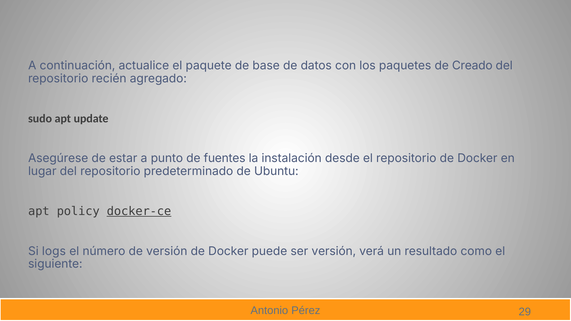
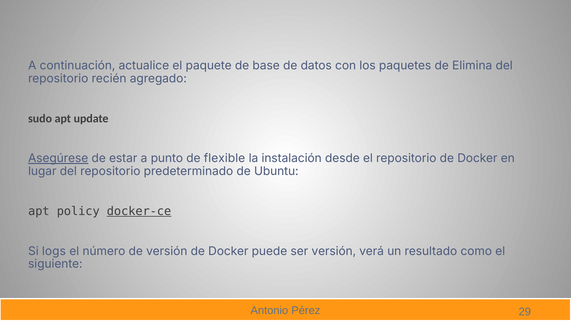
Creado: Creado -> Elimina (472, 66)
Asegúrese underline: none -> present (58, 158)
fuentes: fuentes -> flexible (224, 158)
